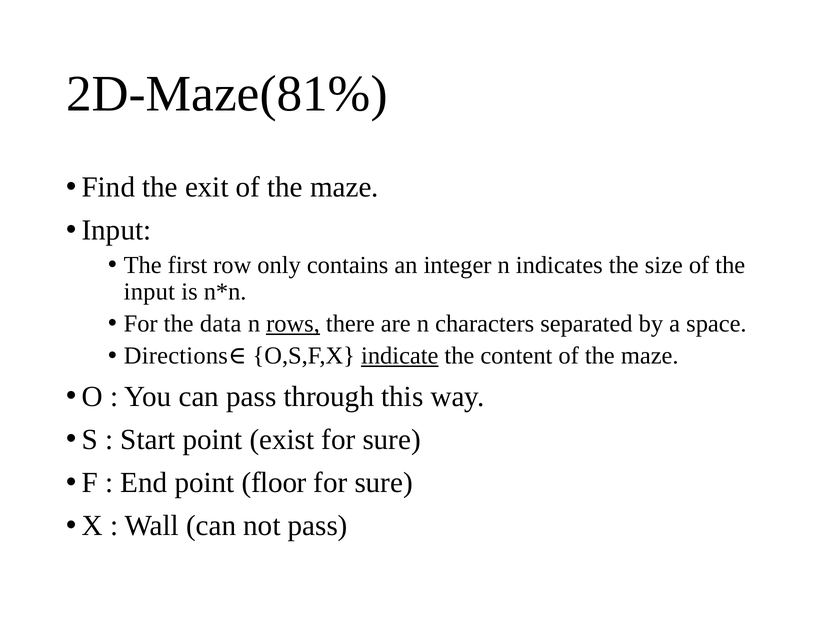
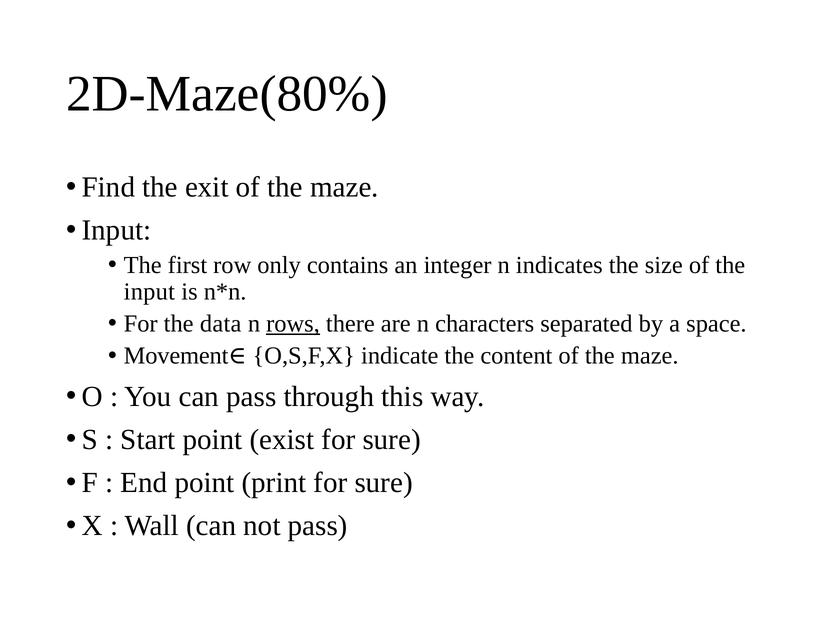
2D-Maze(81%: 2D-Maze(81% -> 2D-Maze(80% (227, 94)
Directions: Directions -> Movement (176, 356)
indicate underline: present -> none (400, 356)
floor: floor -> print (274, 483)
